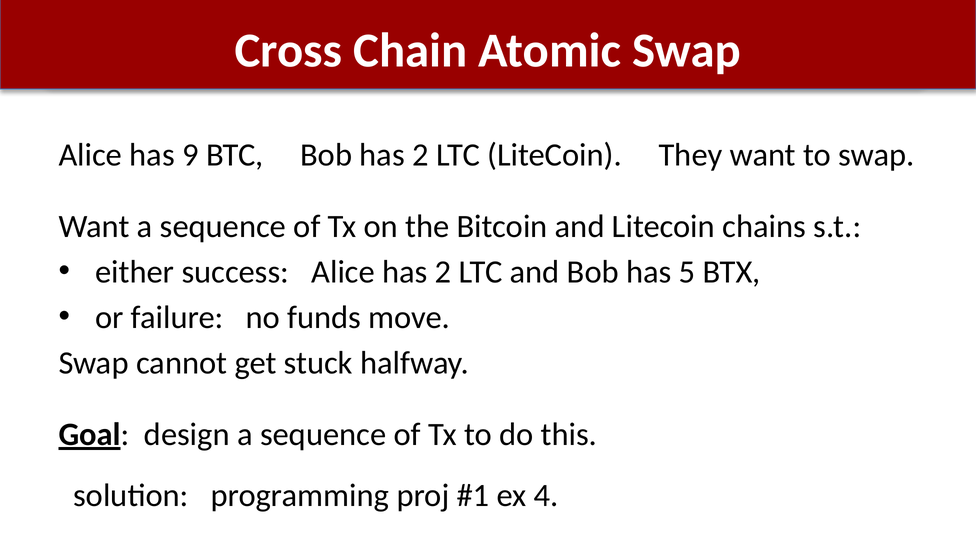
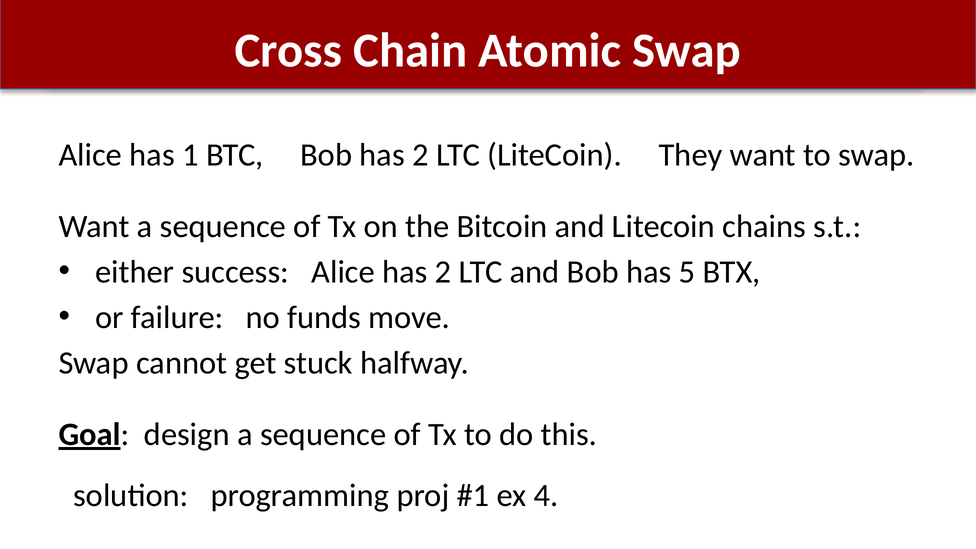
9: 9 -> 1 (190, 155)
